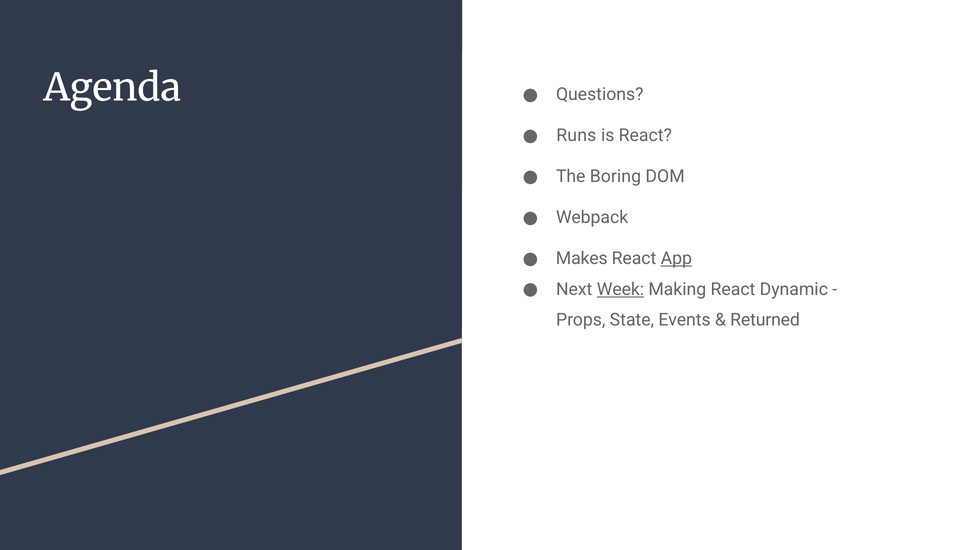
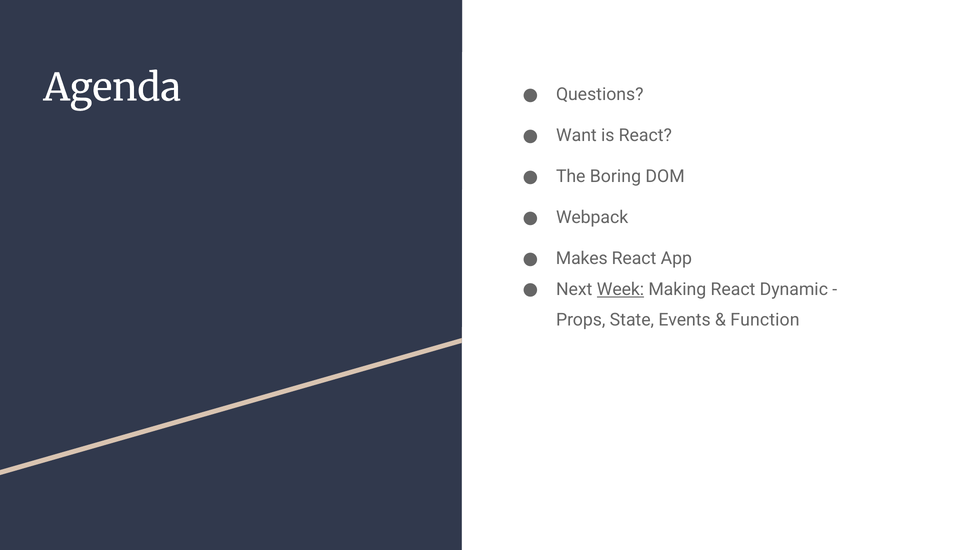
Runs: Runs -> Want (576, 135)
App underline: present -> none (676, 259)
Returned: Returned -> Function (765, 320)
